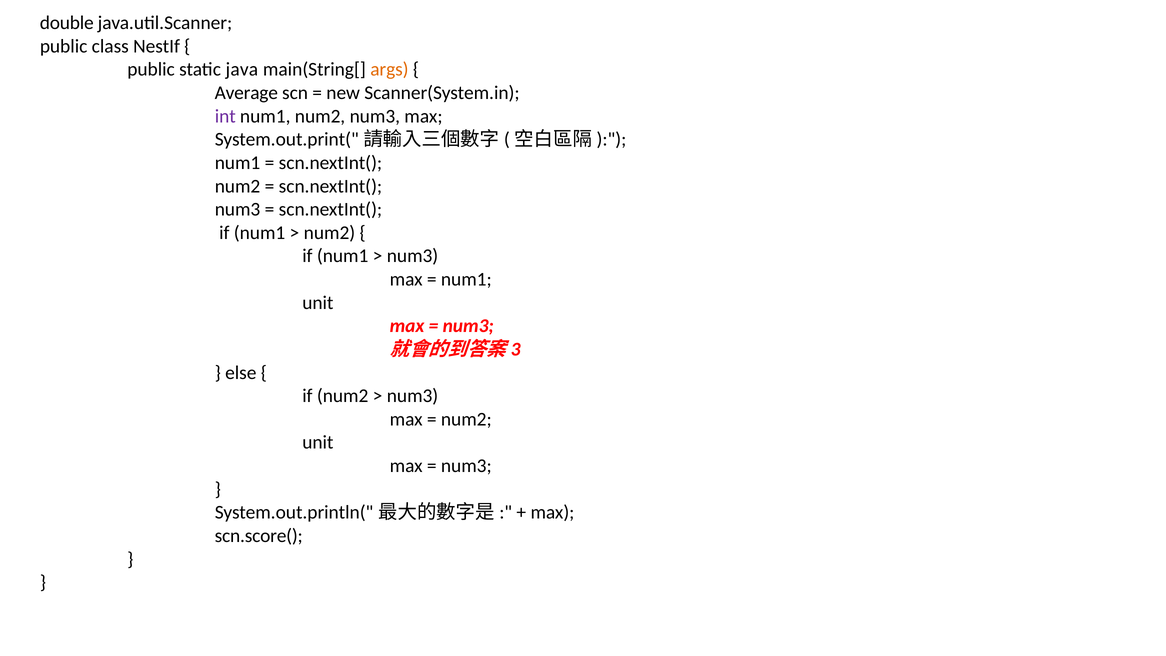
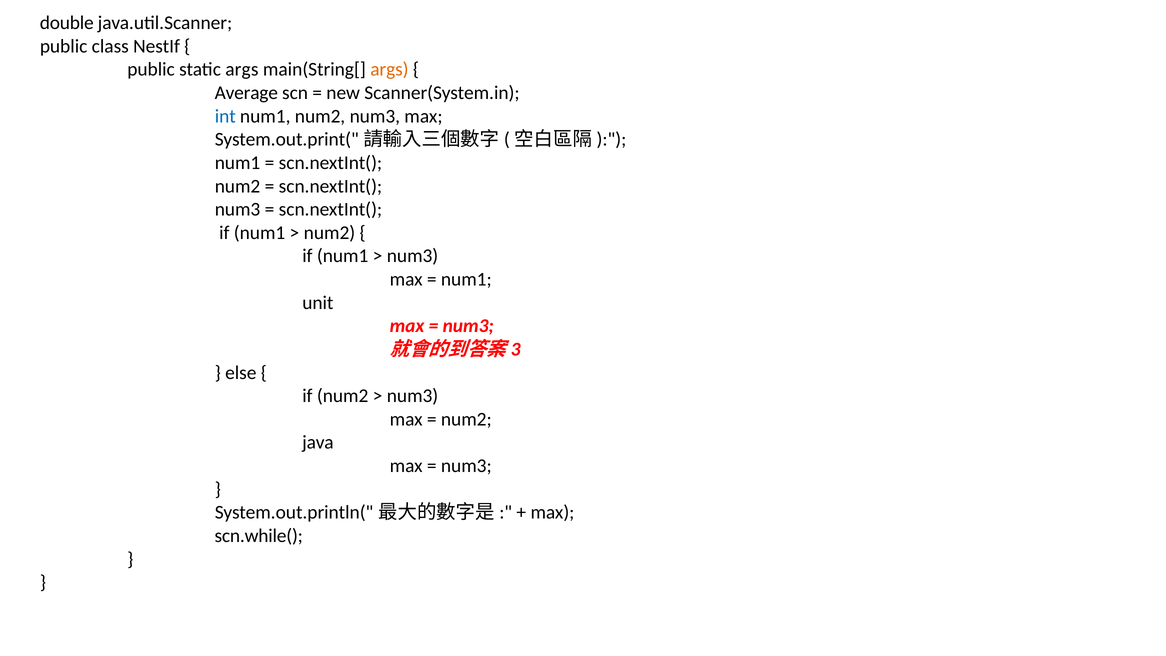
static java: java -> args (242, 70)
int colour: purple -> blue (225, 116)
unit: unit -> java (318, 442)
scn.score(: scn.score( -> scn.while( (259, 536)
